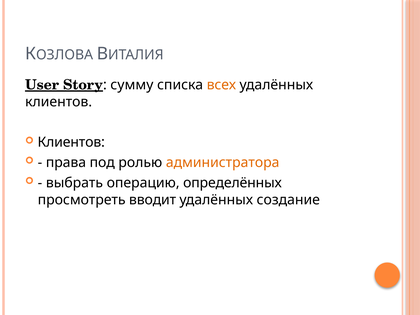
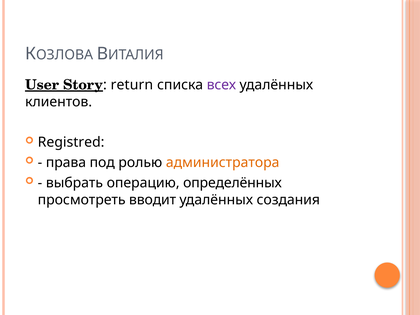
сумму: сумму -> return (132, 85)
всех colour: orange -> purple (221, 85)
Клиентов: Клиентов -> Registred (71, 142)
создание: создание -> создания (288, 200)
